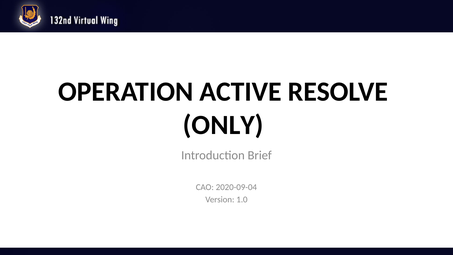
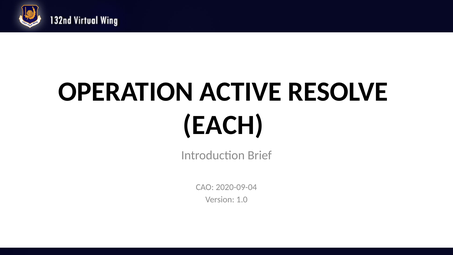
ONLY: ONLY -> EACH (223, 125)
